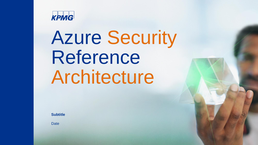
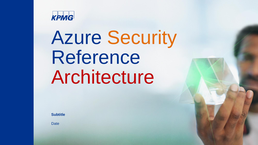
Architecture colour: orange -> red (103, 77)
